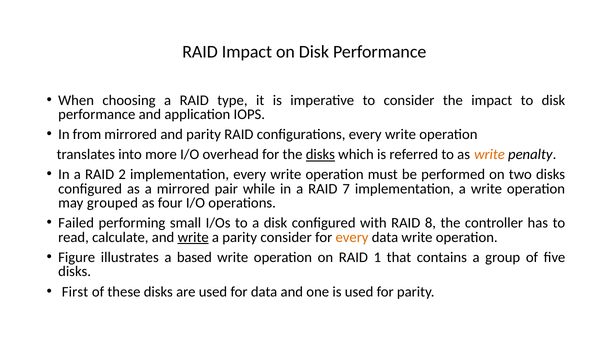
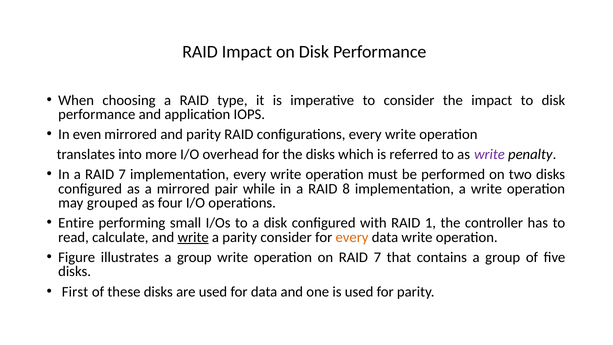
from: from -> even (87, 134)
disks underline: present -> none (320, 154)
write colour: orange -> purple (489, 154)
a RAID 2: 2 -> 7 (122, 174)
7: 7 -> 8 (346, 189)
Failed: Failed -> Entire (76, 223)
8: 8 -> 1 (430, 223)
illustrates a based: based -> group (194, 257)
on RAID 1: 1 -> 7 (377, 257)
